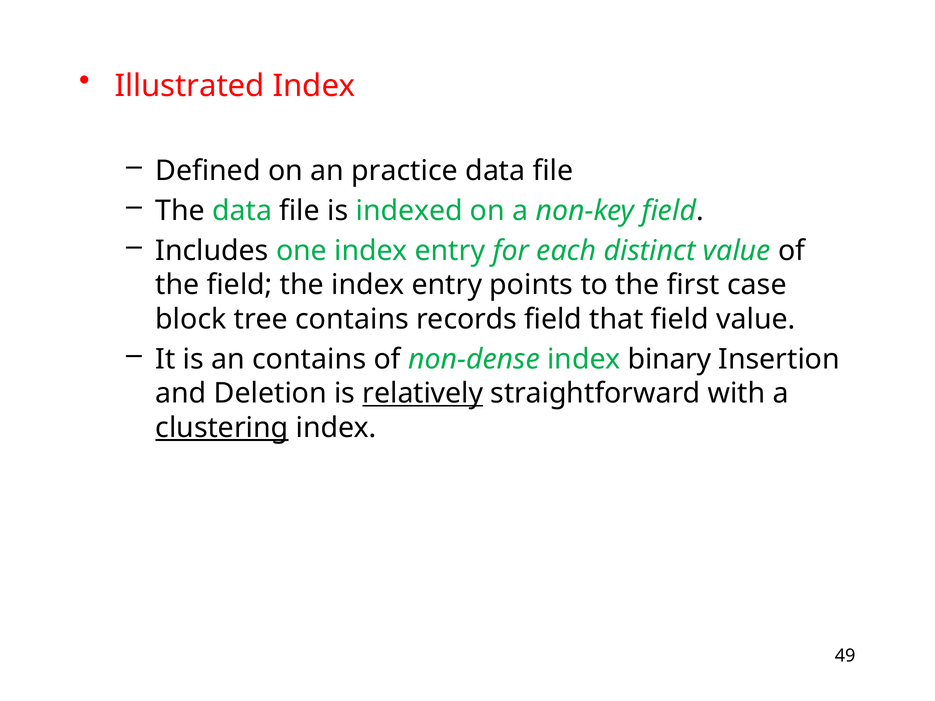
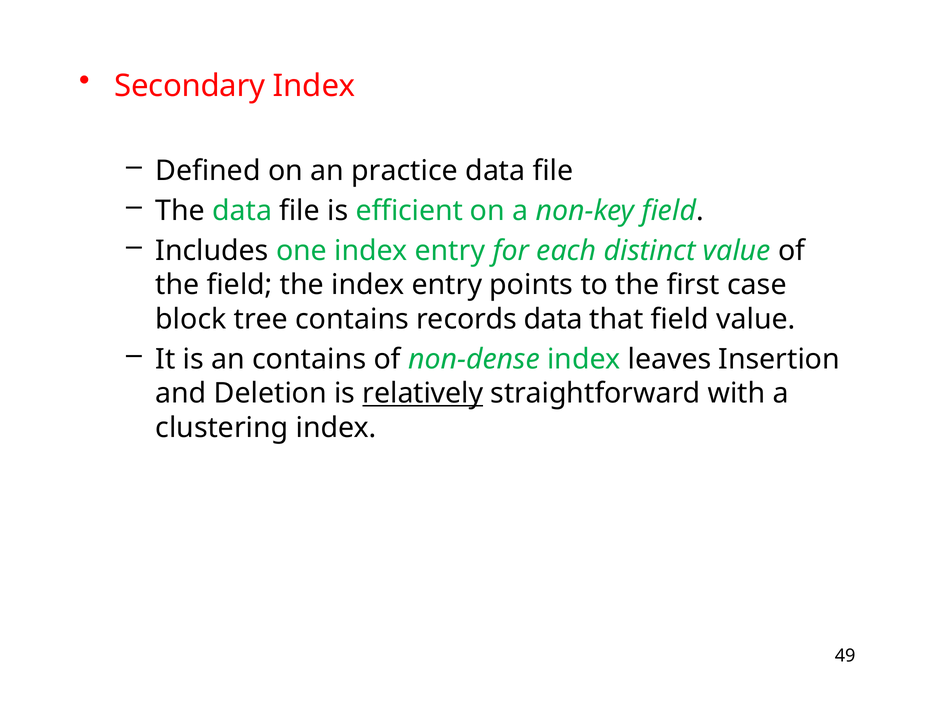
Illustrated: Illustrated -> Secondary (190, 86)
indexed: indexed -> efficient (409, 211)
records field: field -> data (553, 319)
binary: binary -> leaves (670, 359)
clustering underline: present -> none (222, 428)
